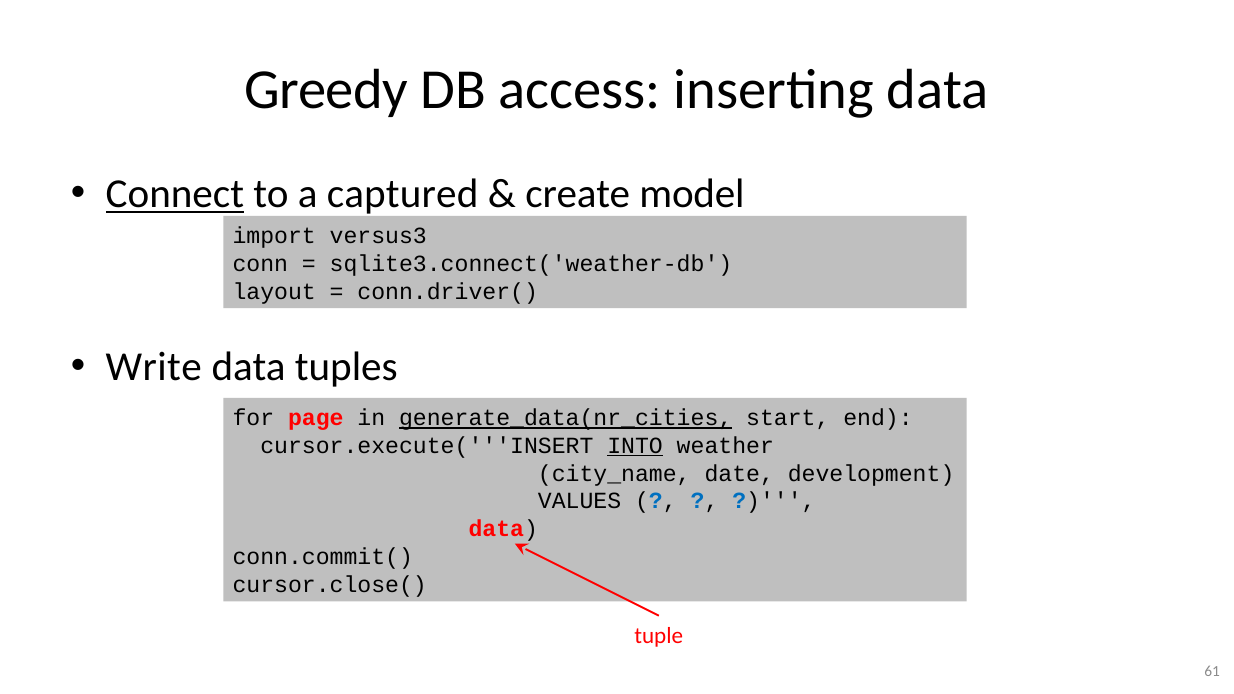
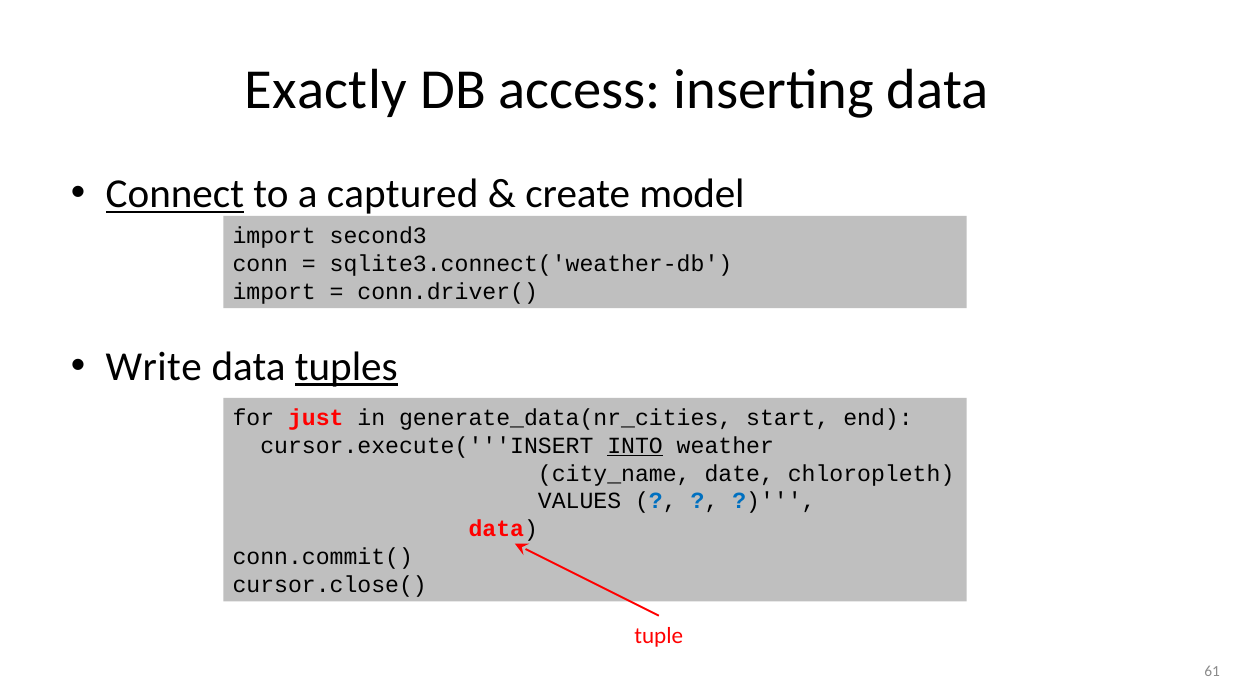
Greedy: Greedy -> Exactly (326, 90)
versus3: versus3 -> second3 (378, 236)
layout: layout -> import (274, 291)
tuples underline: none -> present (346, 367)
page: page -> just (316, 418)
generate_data(nr_cities underline: present -> none (566, 418)
development: development -> chloropleth (871, 474)
